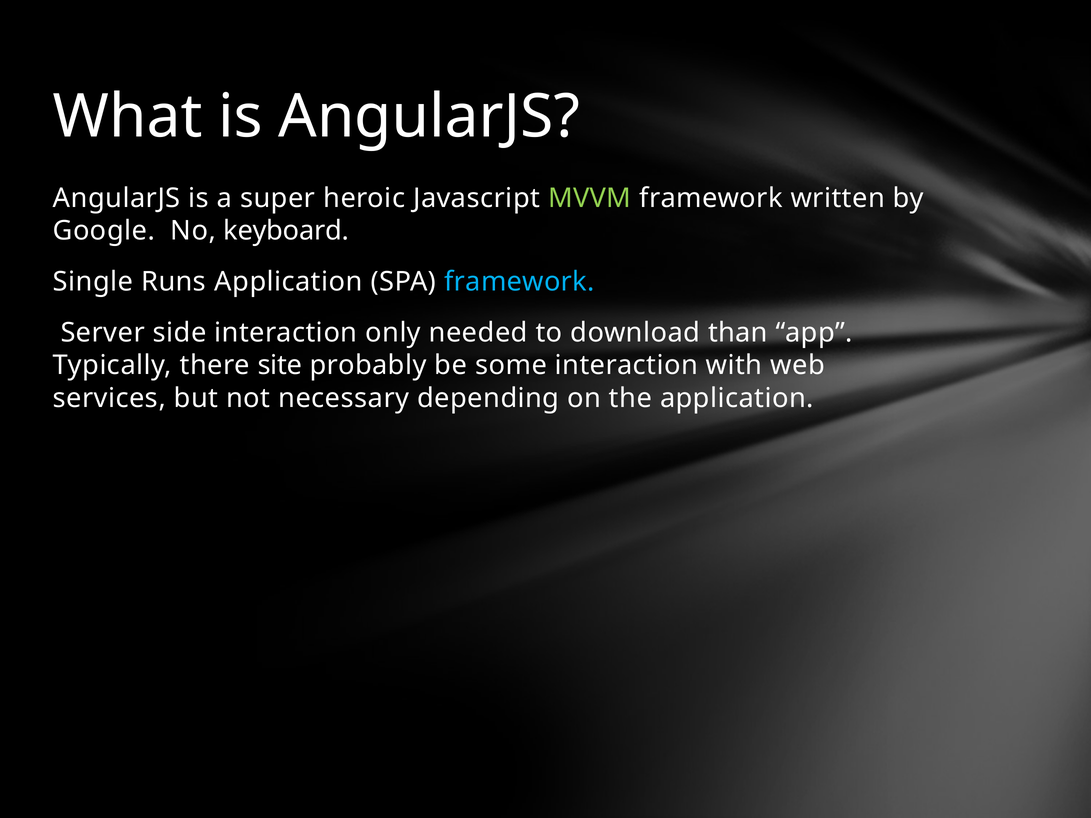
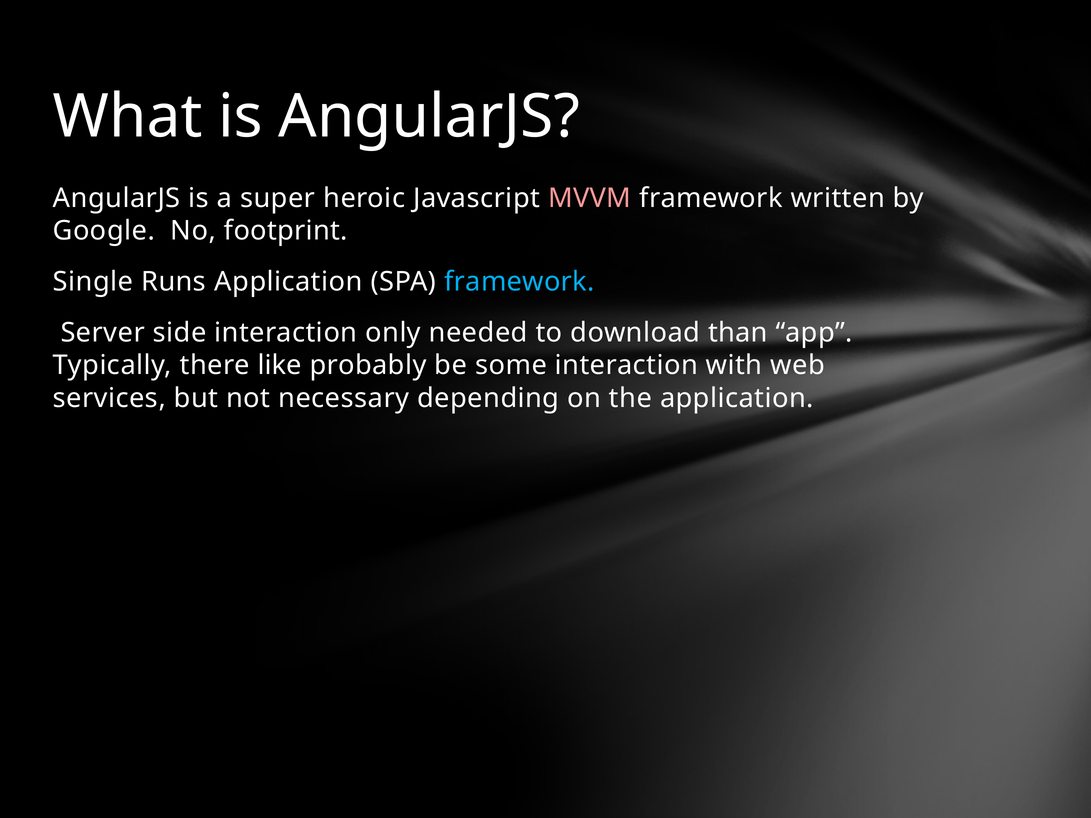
MVVM colour: light green -> pink (590, 198)
keyboard: keyboard -> footprint (286, 231)
site: site -> like (280, 366)
